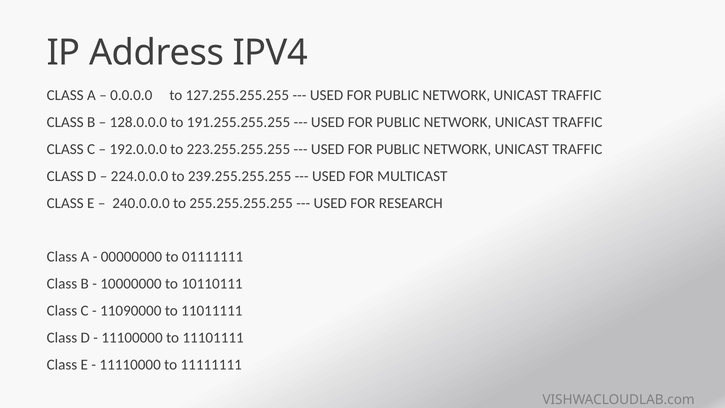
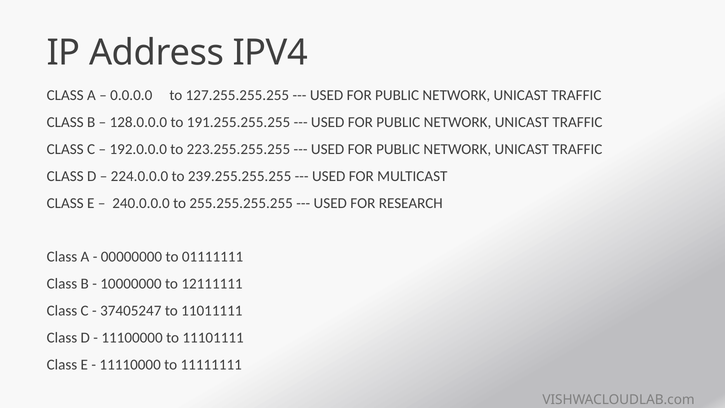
10110111: 10110111 -> 12111111 (212, 284)
11090000: 11090000 -> 37405247 (131, 311)
